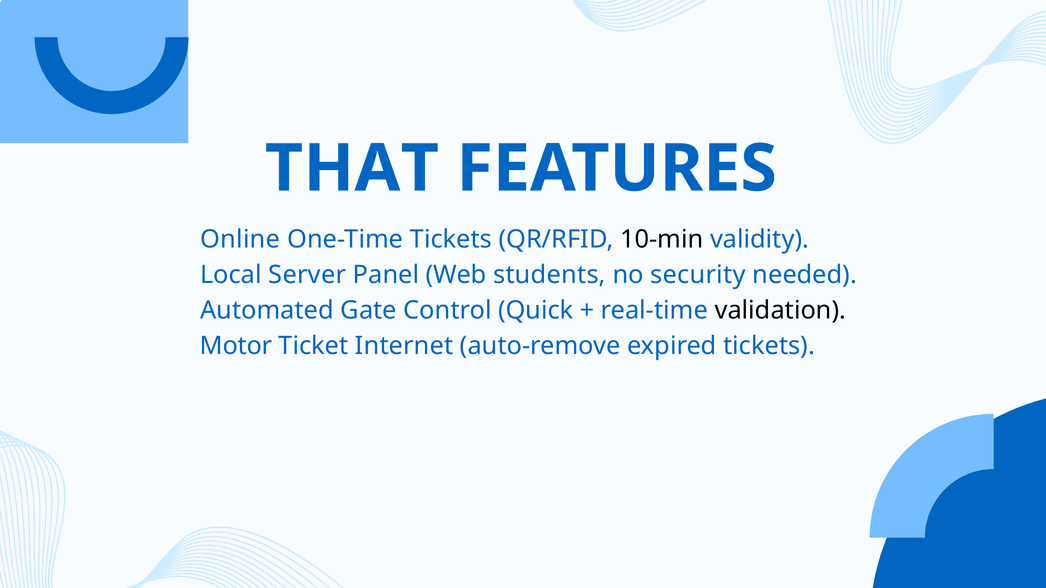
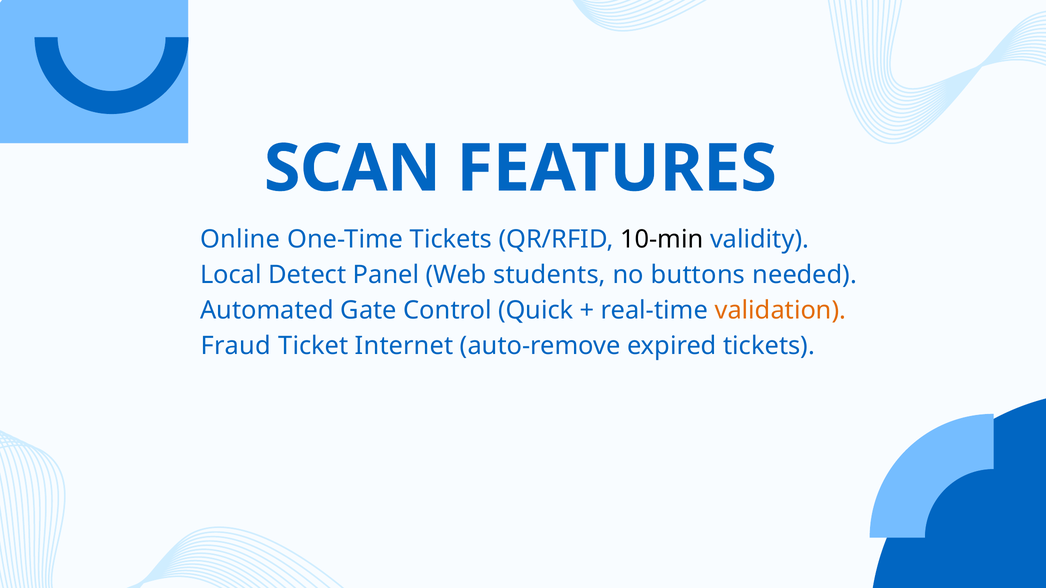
THAT: THAT -> SCAN (352, 169)
Server: Server -> Detect (307, 275)
security: security -> buttons (698, 275)
validation colour: black -> orange (780, 311)
Motor: Motor -> Fraud (236, 346)
